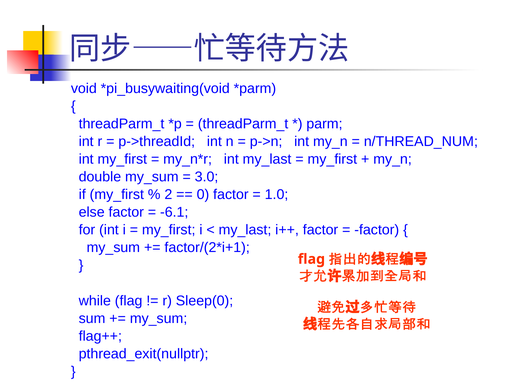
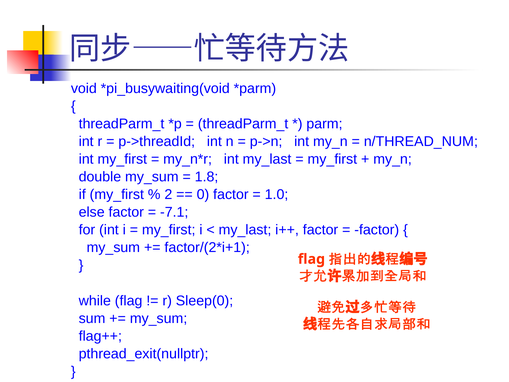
3.0: 3.0 -> 1.8 (207, 177)
-6.1: -6.1 -> -7.1 (174, 212)
